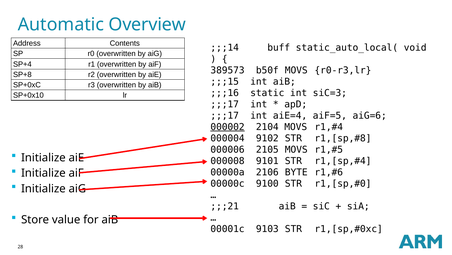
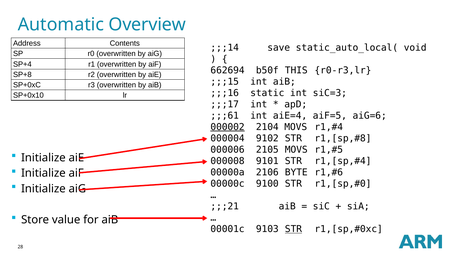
buff: buff -> save (279, 48)
389573: 389573 -> 662694 (228, 70)
b50f MOVS: MOVS -> THIS (296, 70)
;;;17: ;;;17 -> ;;;61 (225, 115)
STR underline: none -> present (293, 228)
